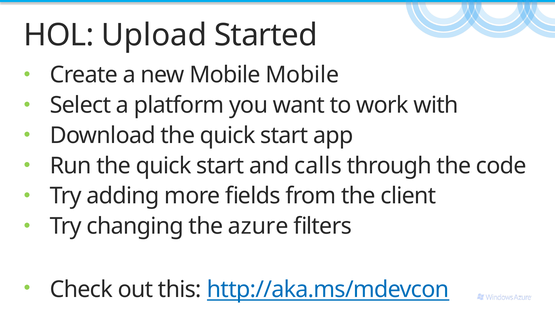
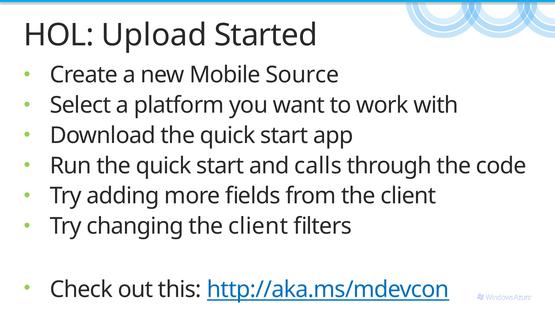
Mobile Mobile: Mobile -> Source (302, 75)
changing the azure: azure -> client (258, 226)
